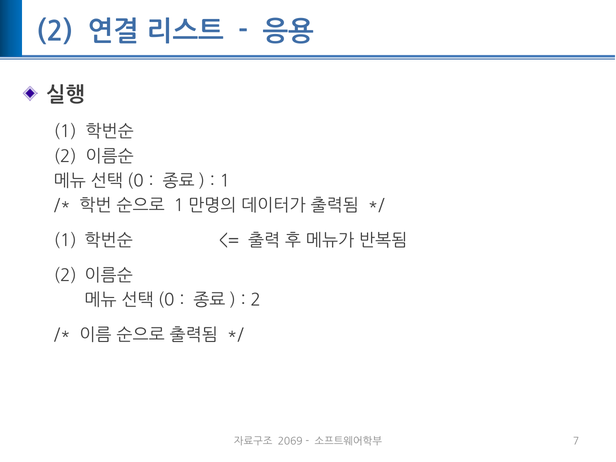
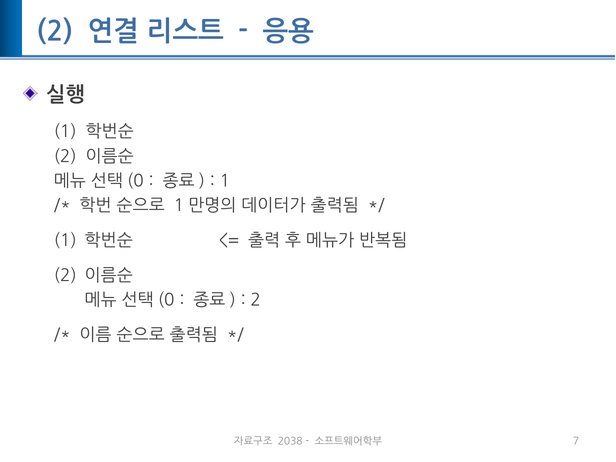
2069: 2069 -> 2038 (290, 441)
